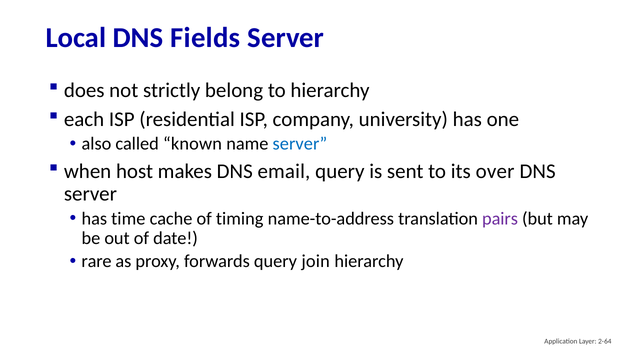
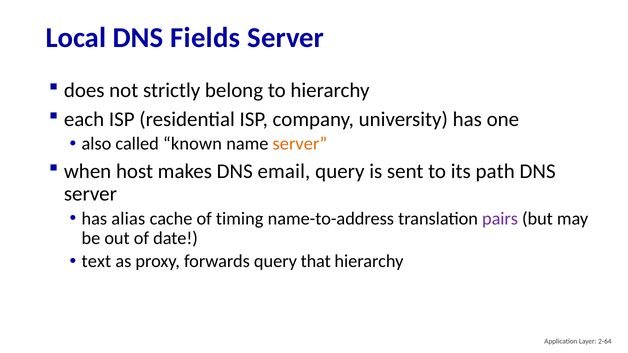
server colour: blue -> orange (300, 144)
over: over -> path (495, 172)
time: time -> alias (128, 219)
rare: rare -> text (96, 262)
join: join -> that (316, 262)
